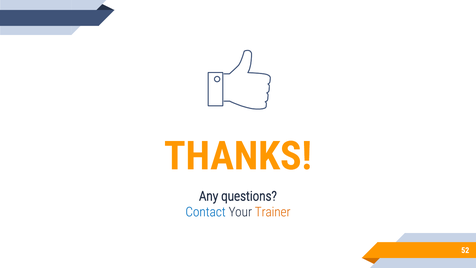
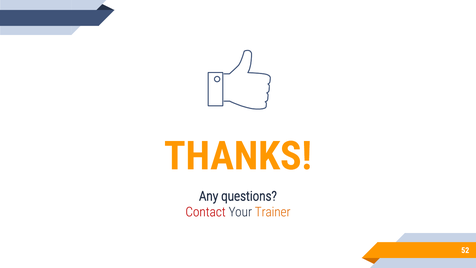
Contact colour: blue -> red (206, 212)
